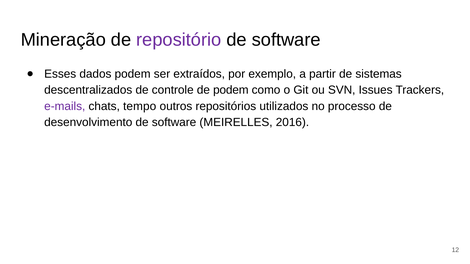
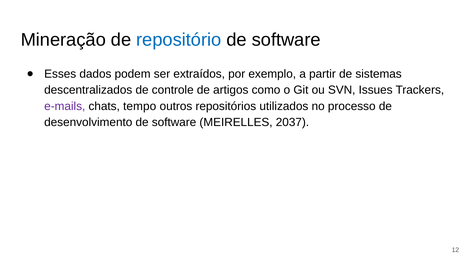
repositório colour: purple -> blue (179, 40)
de podem: podem -> artigos (231, 90)
2016: 2016 -> 2037 (292, 123)
